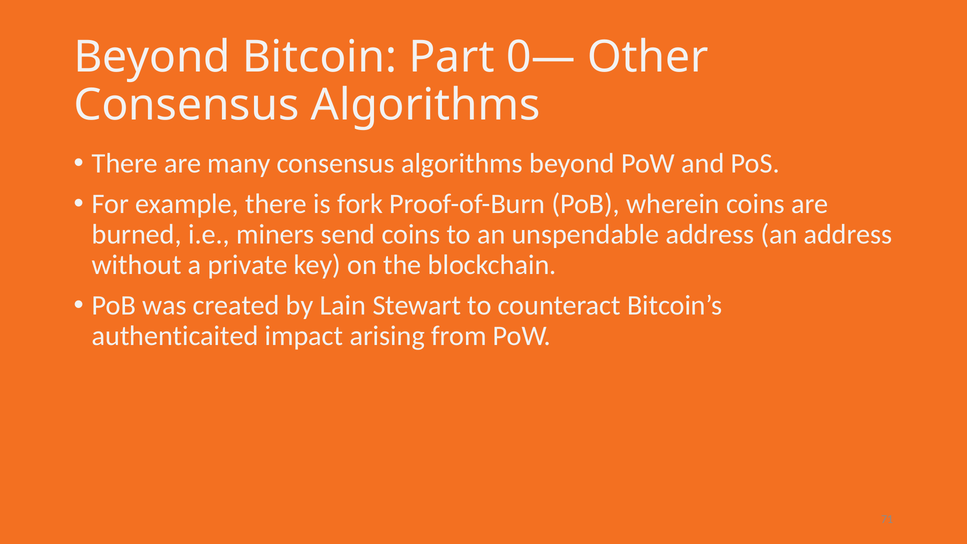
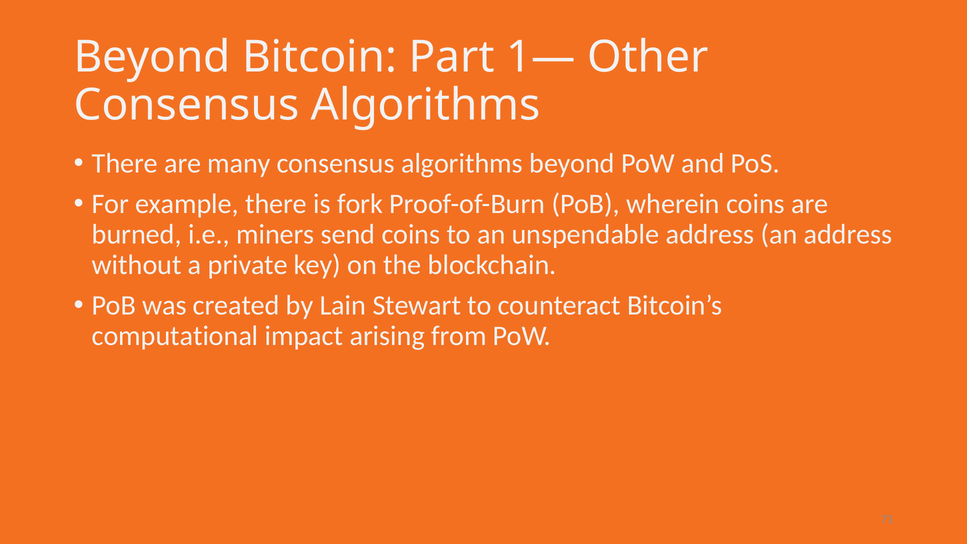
0—: 0— -> 1— (541, 57)
authenticaited: authenticaited -> computational (175, 336)
